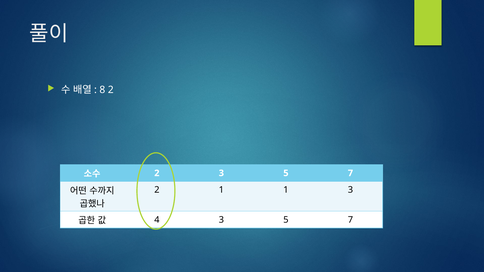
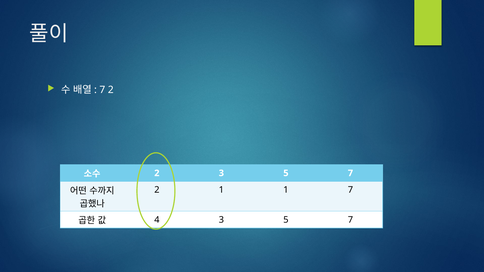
8: 8 -> 7 (102, 90)
1 3: 3 -> 7 (350, 190)
